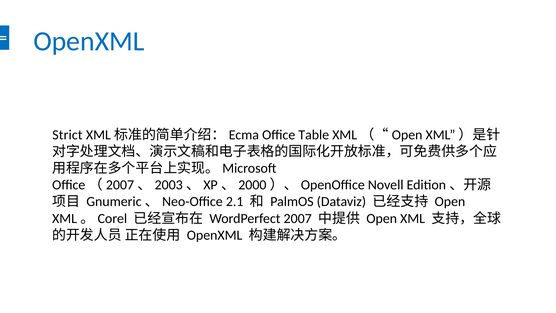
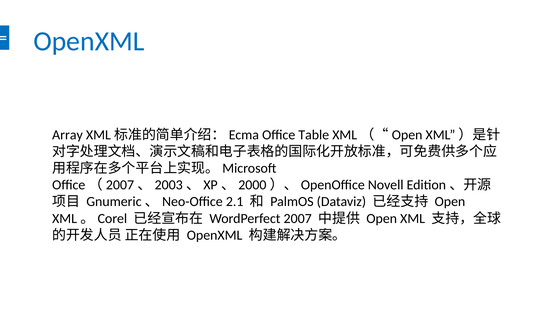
Strict: Strict -> Array (67, 135)
